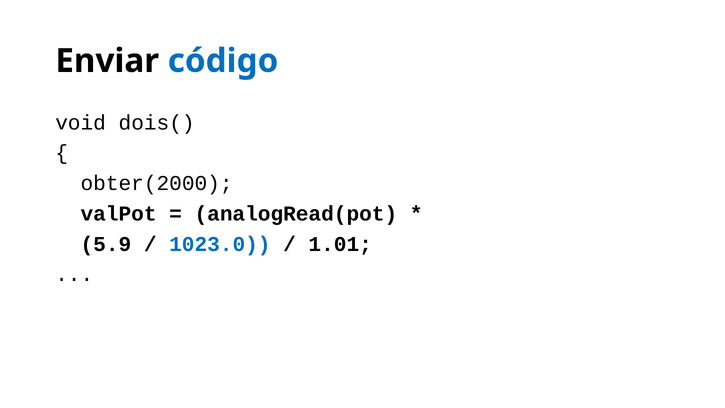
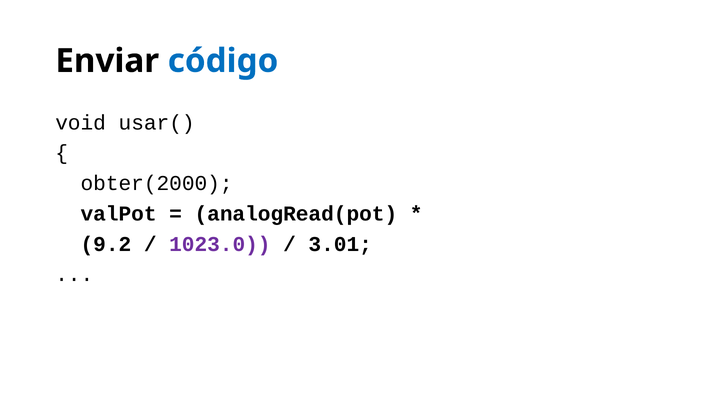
dois(: dois( -> usar( (157, 123)
5.9: 5.9 -> 9.2 (106, 244)
1023.0 colour: blue -> purple (220, 244)
1.01: 1.01 -> 3.01 (340, 244)
